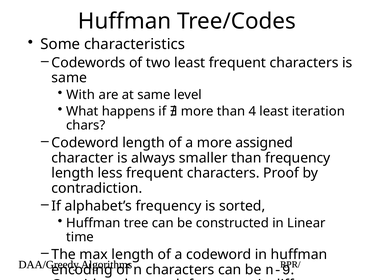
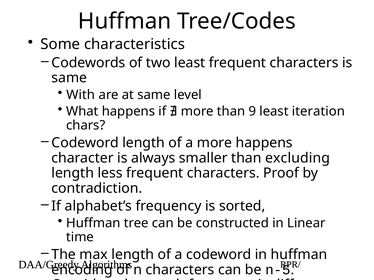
4: 4 -> 9 (252, 111)
more assigned: assigned -> happens (264, 143)
than frequency: frequency -> excluding (298, 158)
n-9: n-9 -> n-5 (278, 270)
